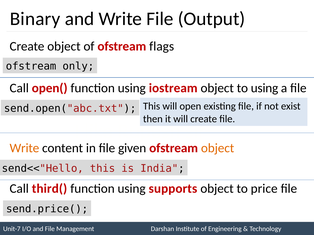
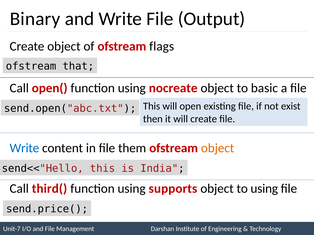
only: only -> that (78, 66)
iostream: iostream -> nocreate (173, 88)
to using: using -> basic (264, 88)
Write colour: orange -> blue (24, 148)
given: given -> them (132, 148)
to price: price -> using (264, 189)
